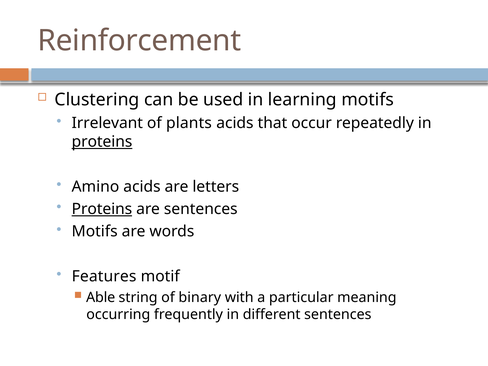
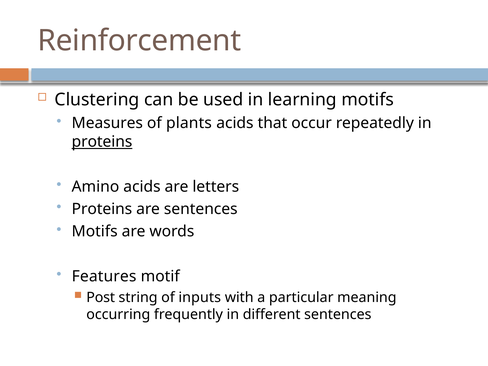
Irrelevant: Irrelevant -> Measures (107, 123)
Proteins underline: present -> none (102, 209)
Able: Able -> Post (101, 297)
binary: binary -> inputs (200, 297)
